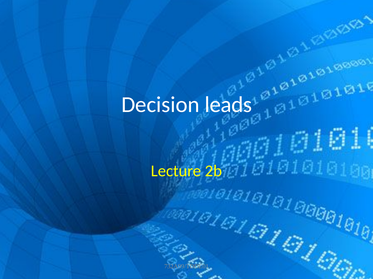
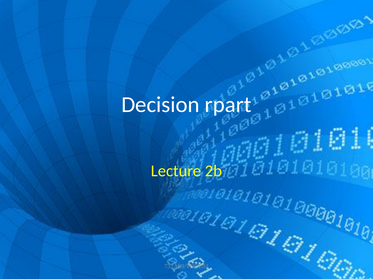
leads: leads -> rpart (228, 105)
